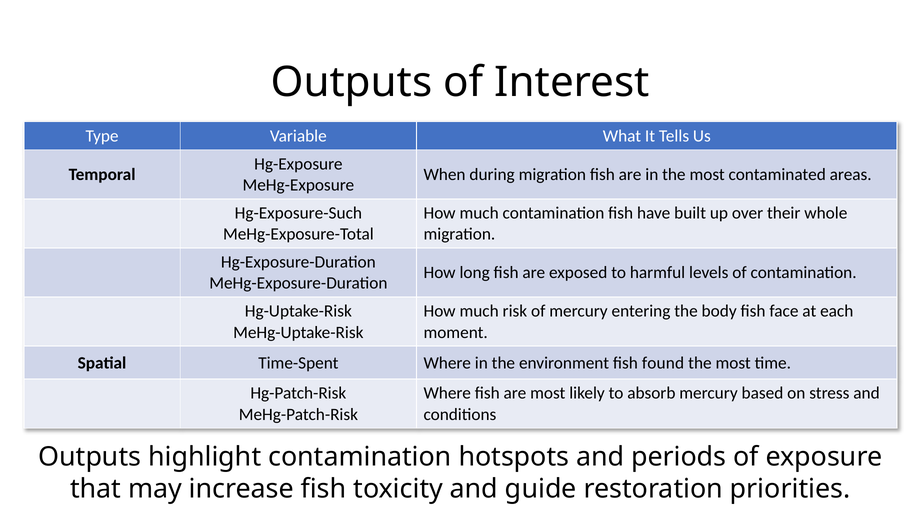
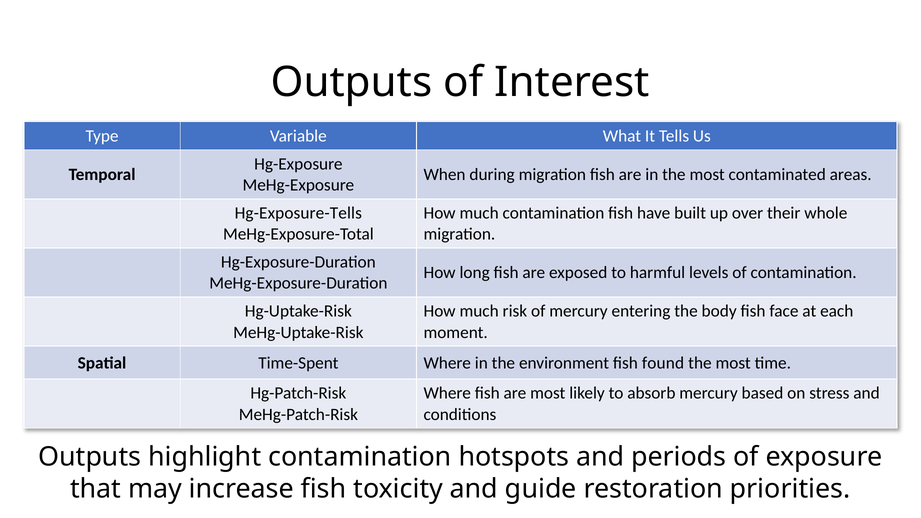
Hg-Exposure-Such: Hg-Exposure-Such -> Hg-Exposure-Tells (298, 213)
